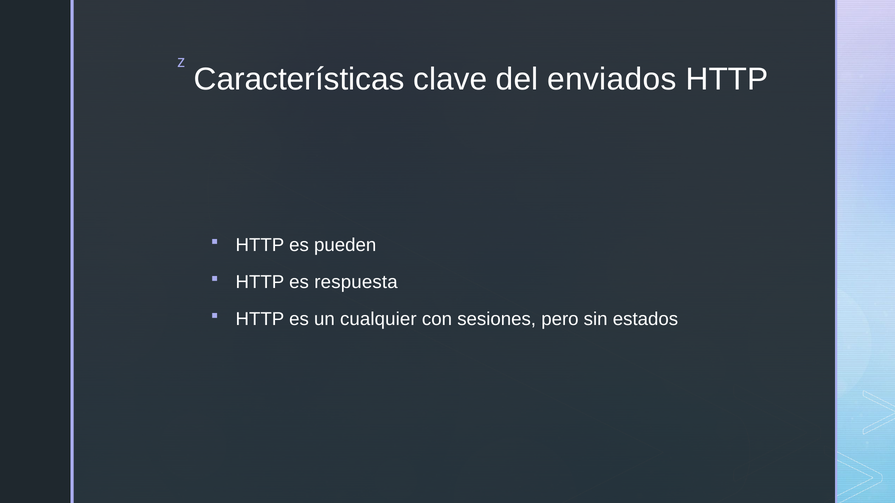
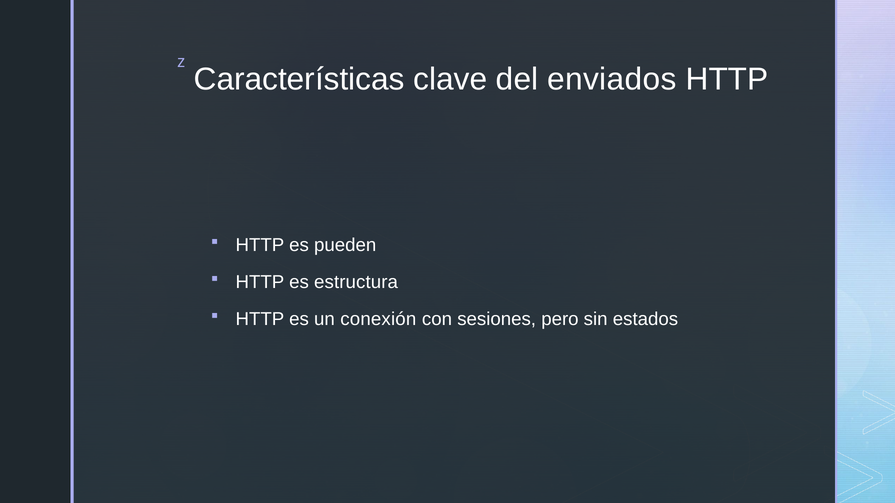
respuesta: respuesta -> estructura (356, 282)
cualquier: cualquier -> conexión (378, 319)
